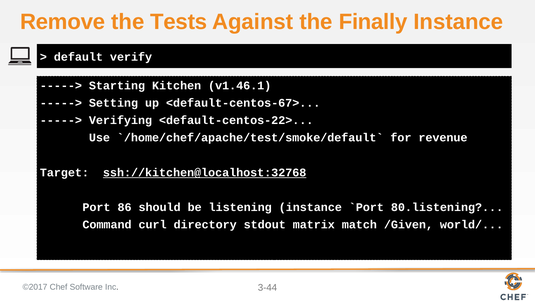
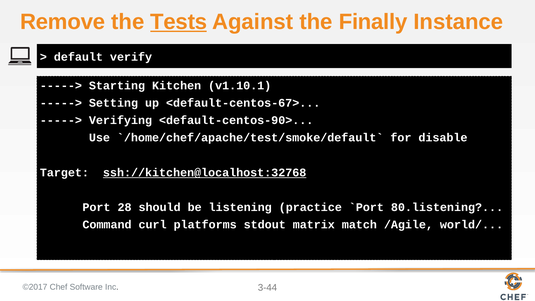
Tests underline: none -> present (179, 22)
v1.46.1: v1.46.1 -> v1.10.1 (240, 86)
<default-centos-22>: <default-centos-22> -> <default-centos-90> (236, 120)
revenue: revenue -> disable (443, 138)
86: 86 -> 28 (125, 207)
listening instance: instance -> practice (310, 207)
directory: directory -> platforms (205, 225)
/Given: /Given -> /Agile (408, 225)
